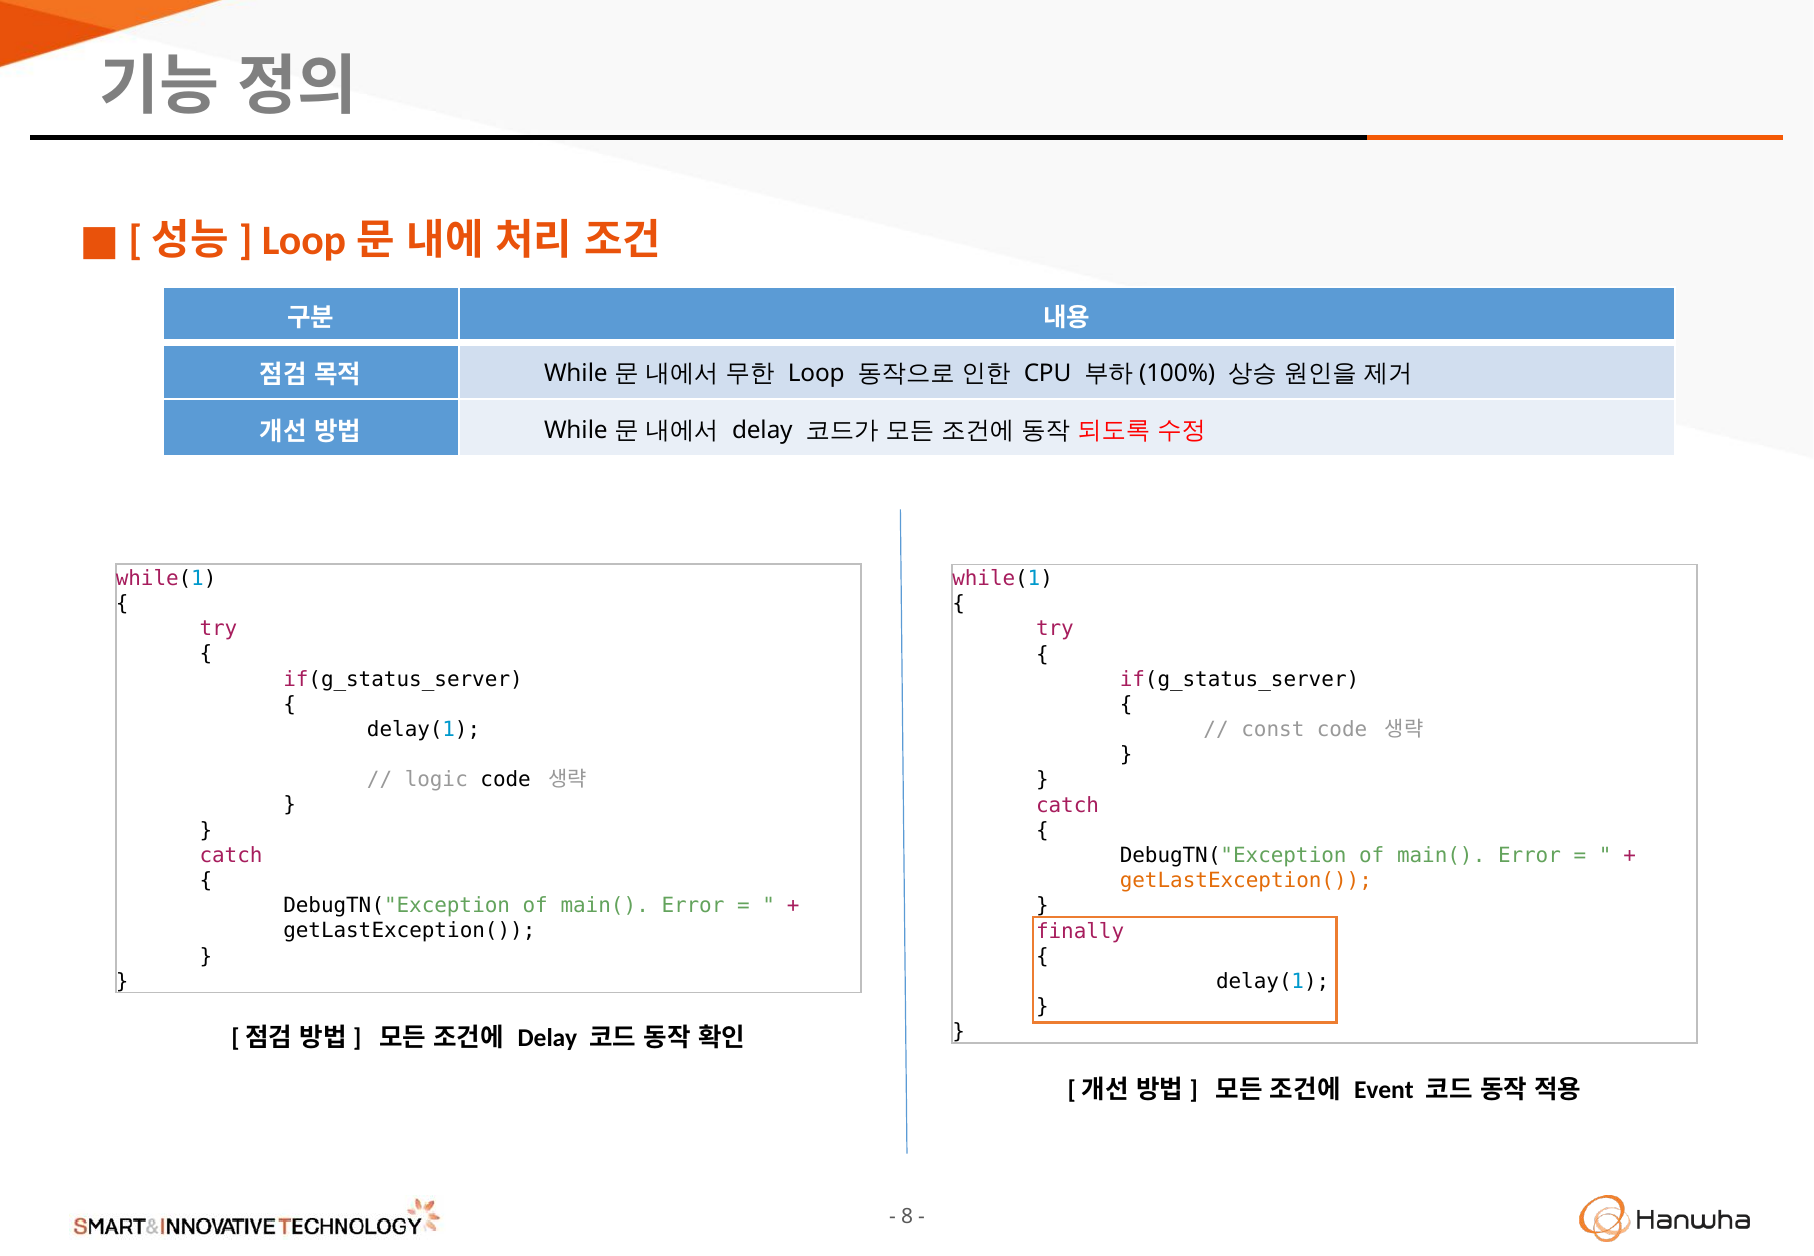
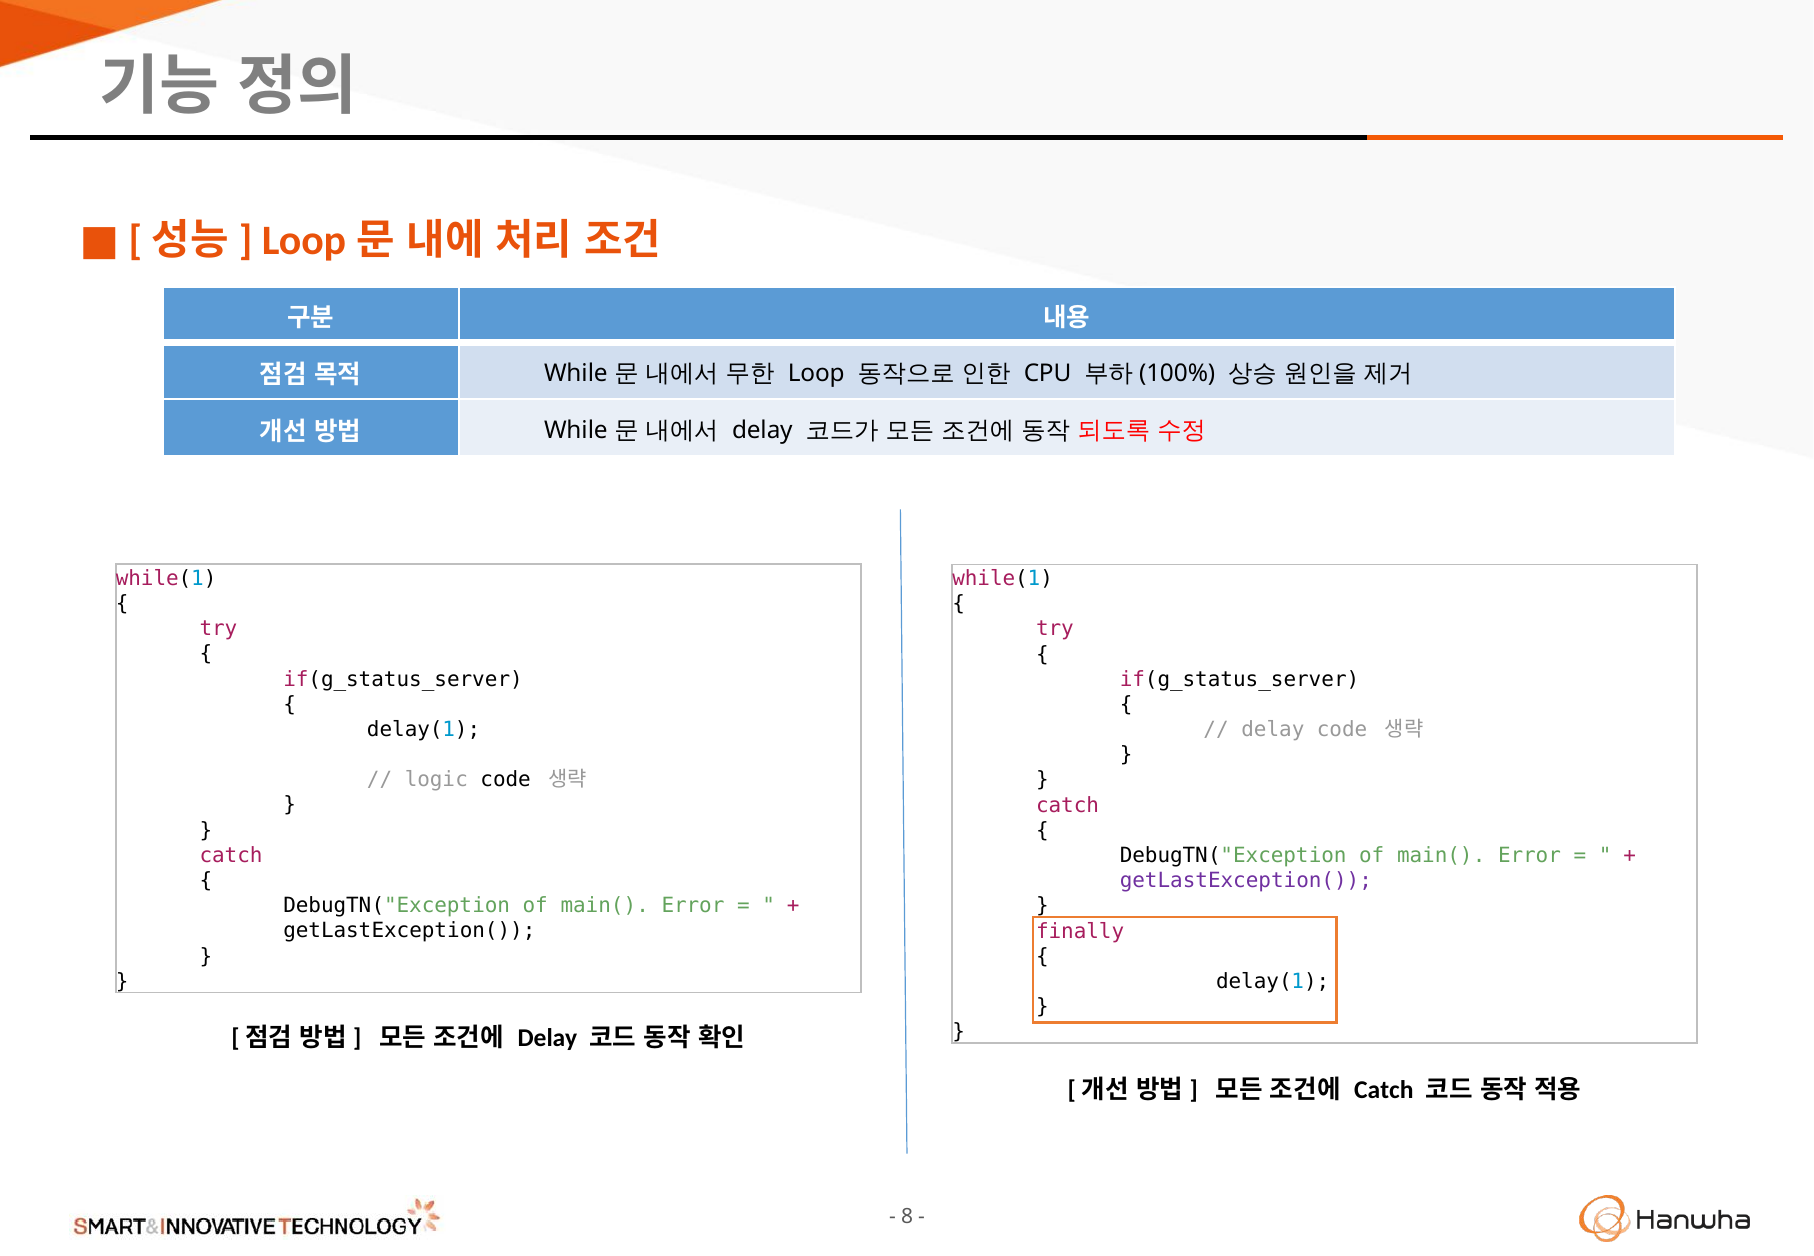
const: const -> delay (1273, 730)
getLastException( colour: orange -> purple (1246, 881)
Event: Event -> Catch (1384, 1090)
